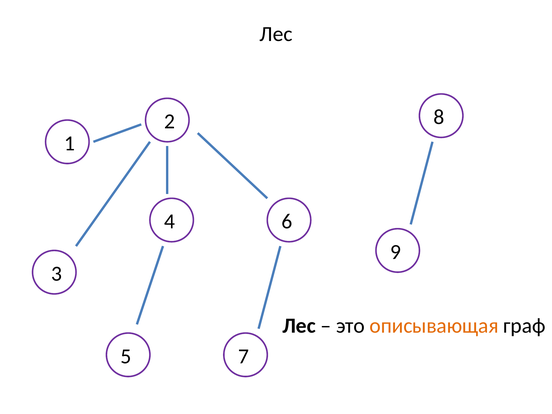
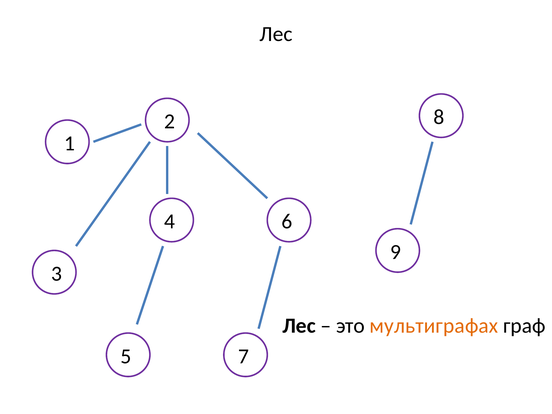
описывающая: описывающая -> мультиграфах (434, 326)
